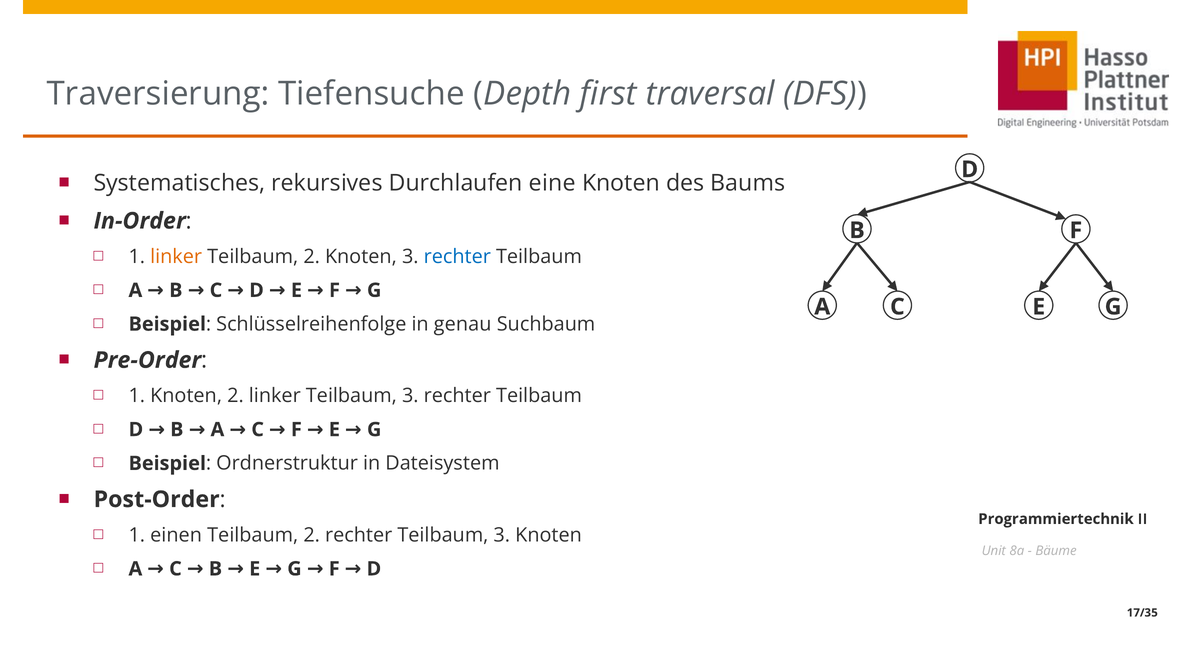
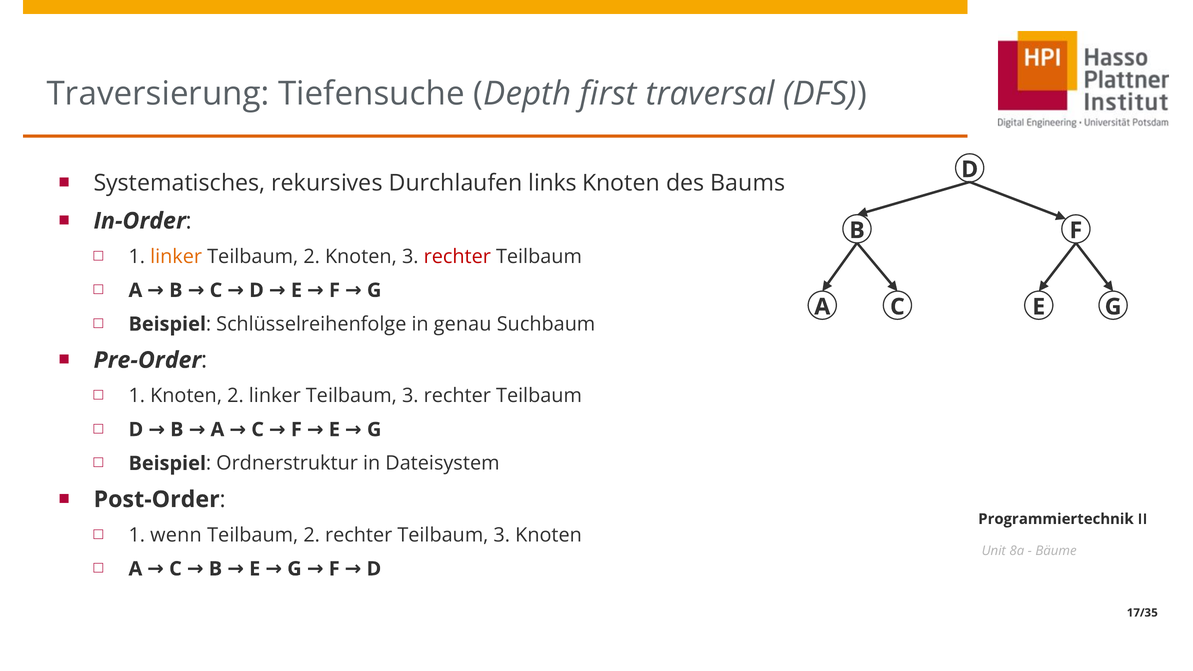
eine: eine -> links (553, 183)
rechter colour: blue -> red (457, 257)
einen: einen -> wenn (176, 535)
